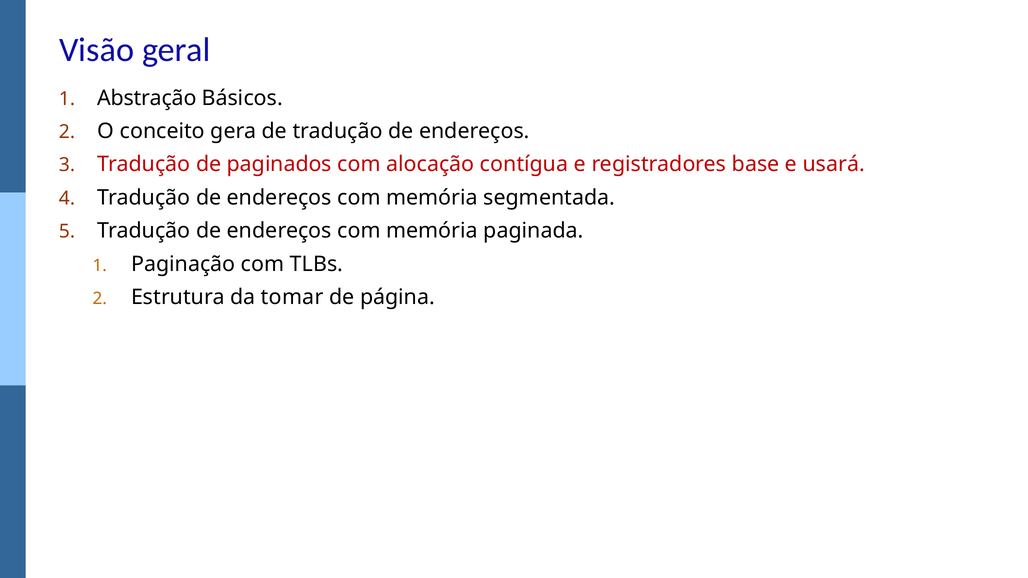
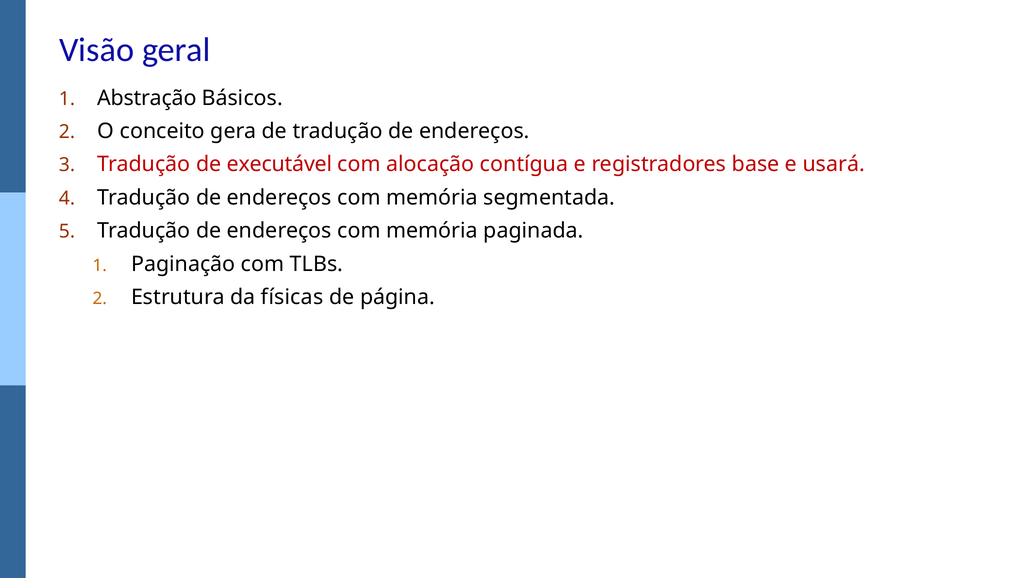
paginados: paginados -> executável (279, 164)
tomar: tomar -> físicas (292, 297)
